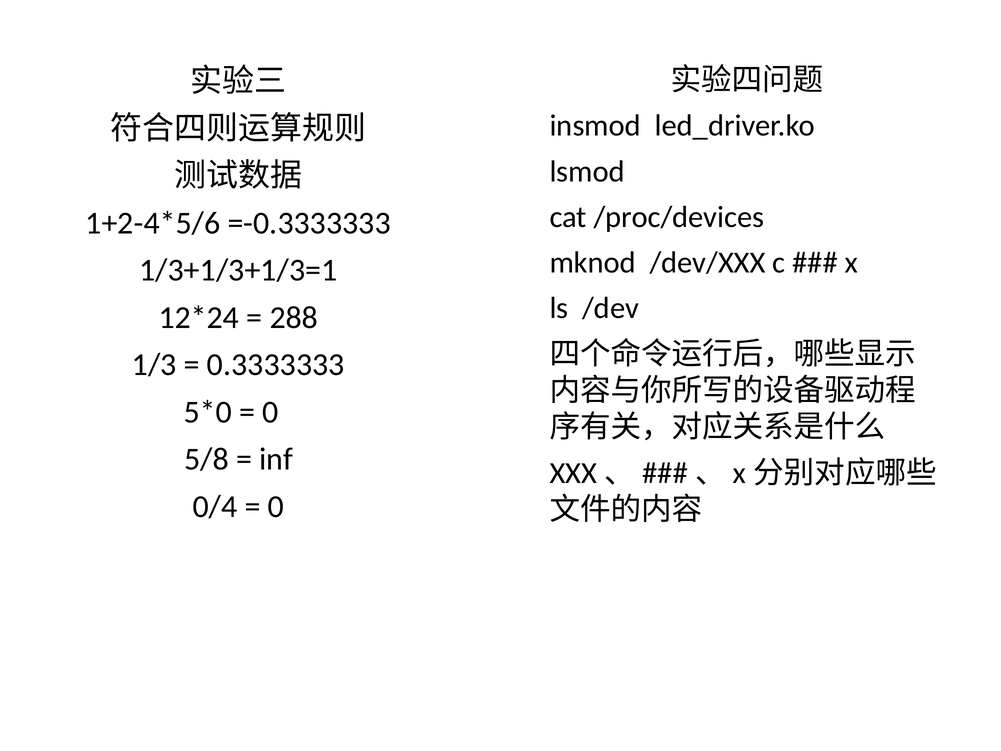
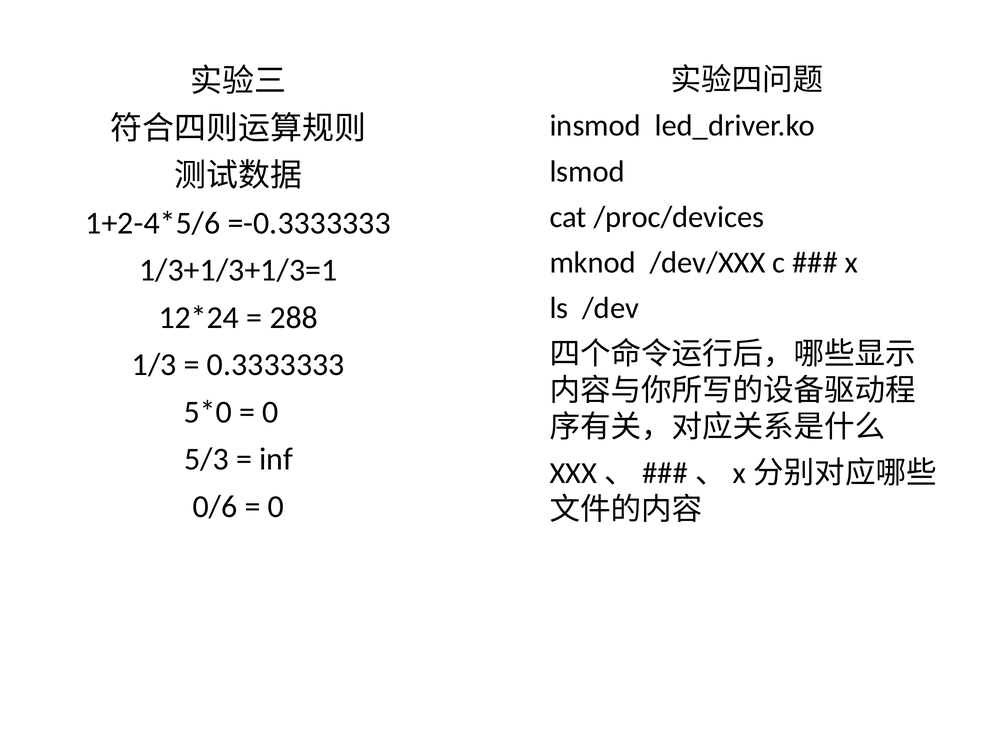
5/8: 5/8 -> 5/3 (206, 459)
0/4: 0/4 -> 0/6 (215, 506)
